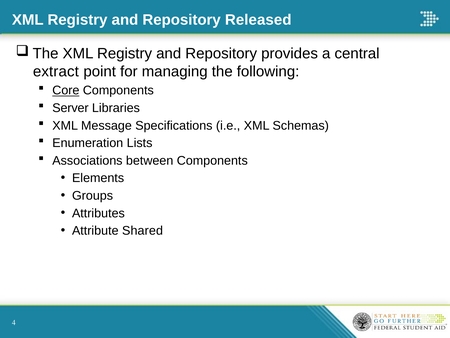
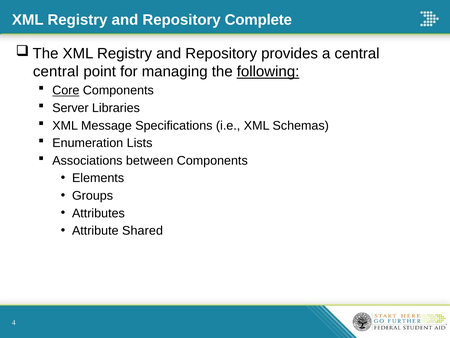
Released: Released -> Complete (258, 20)
extract: extract -> central (56, 72)
following underline: none -> present (268, 72)
